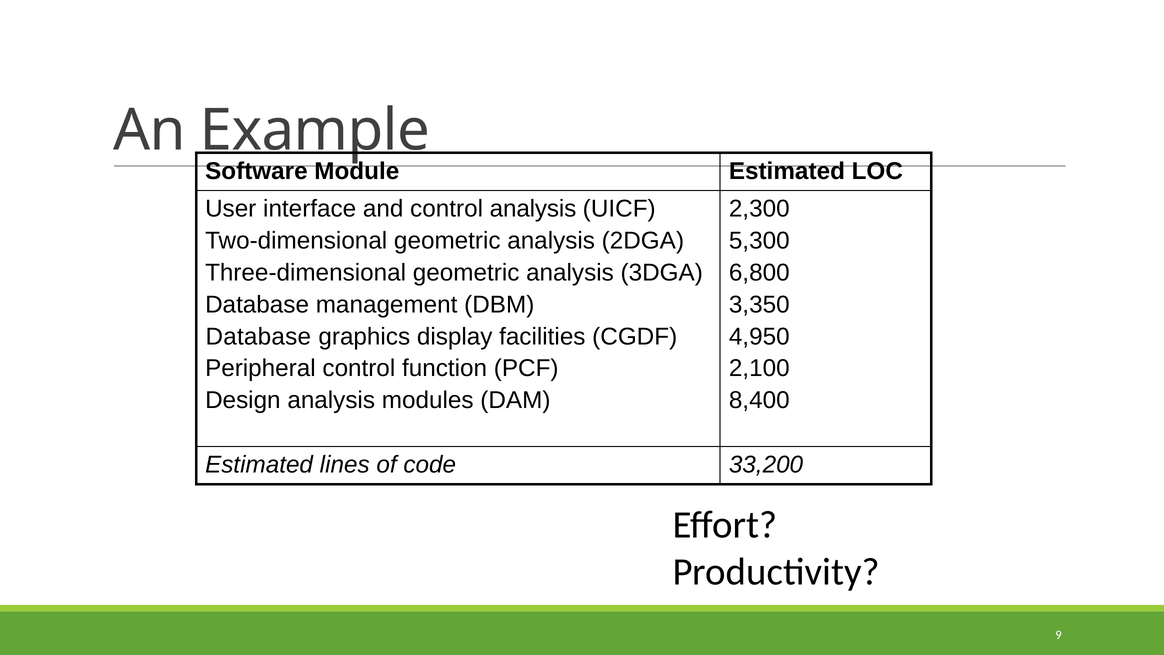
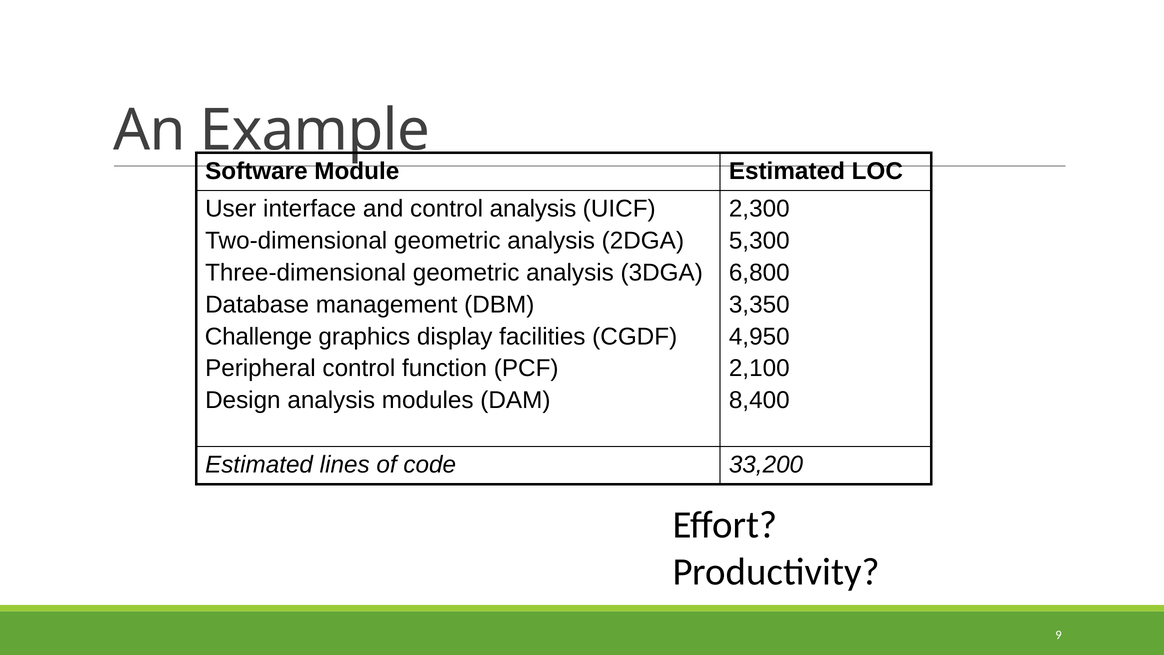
Database: Database -> Challenge (259, 336)
